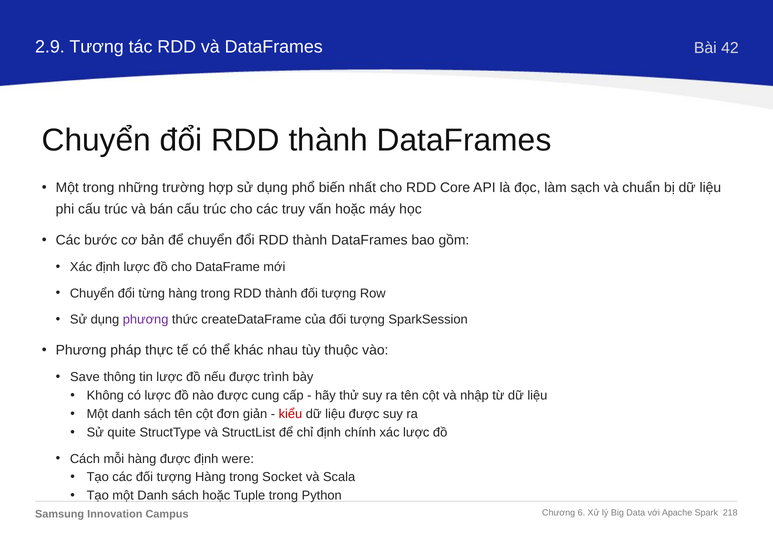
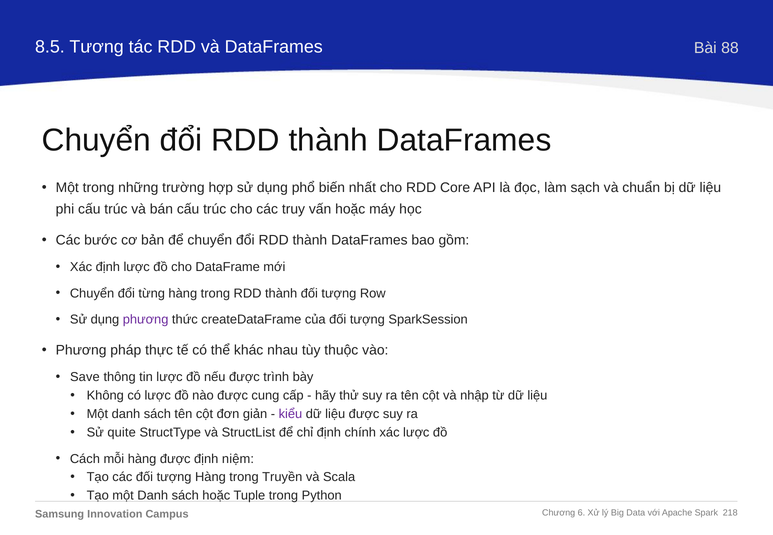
2.9: 2.9 -> 8.5 (50, 47)
42: 42 -> 88 (730, 48)
kiểu colour: red -> purple (290, 414)
were: were -> niệm (238, 459)
Socket: Socket -> Truyền (282, 477)
